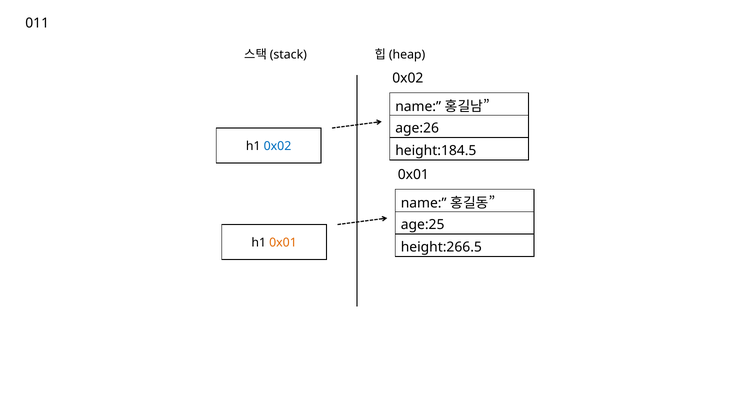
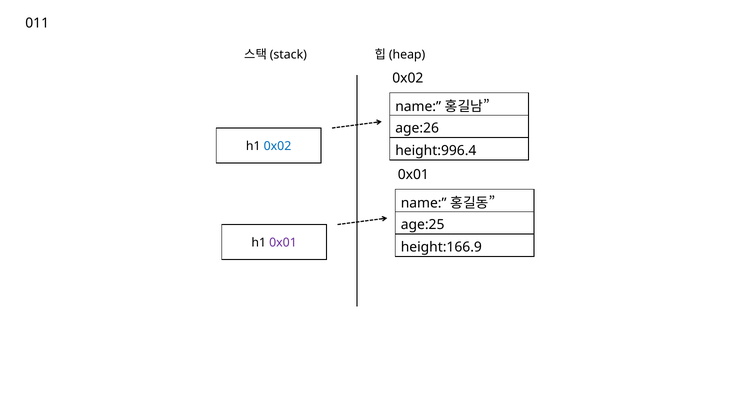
height:184.5: height:184.5 -> height:996.4 (436, 151)
0x01 colour: orange -> purple (283, 243)
height:266.5: height:266.5 -> height:166.9 (441, 247)
